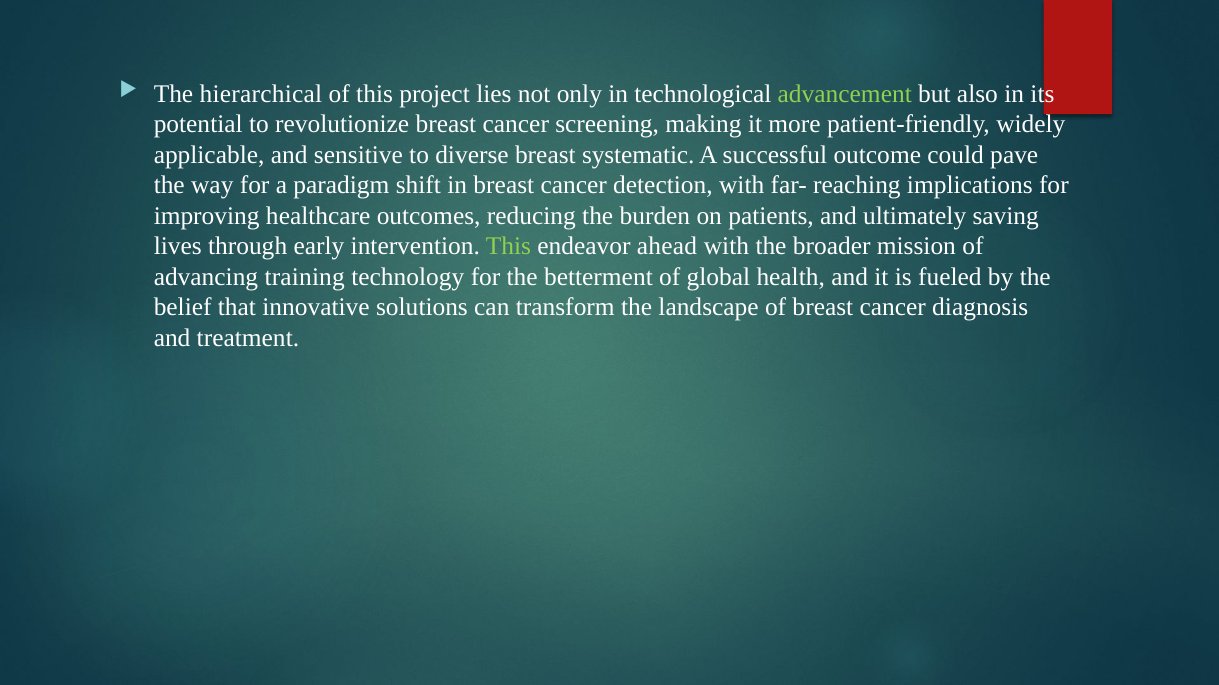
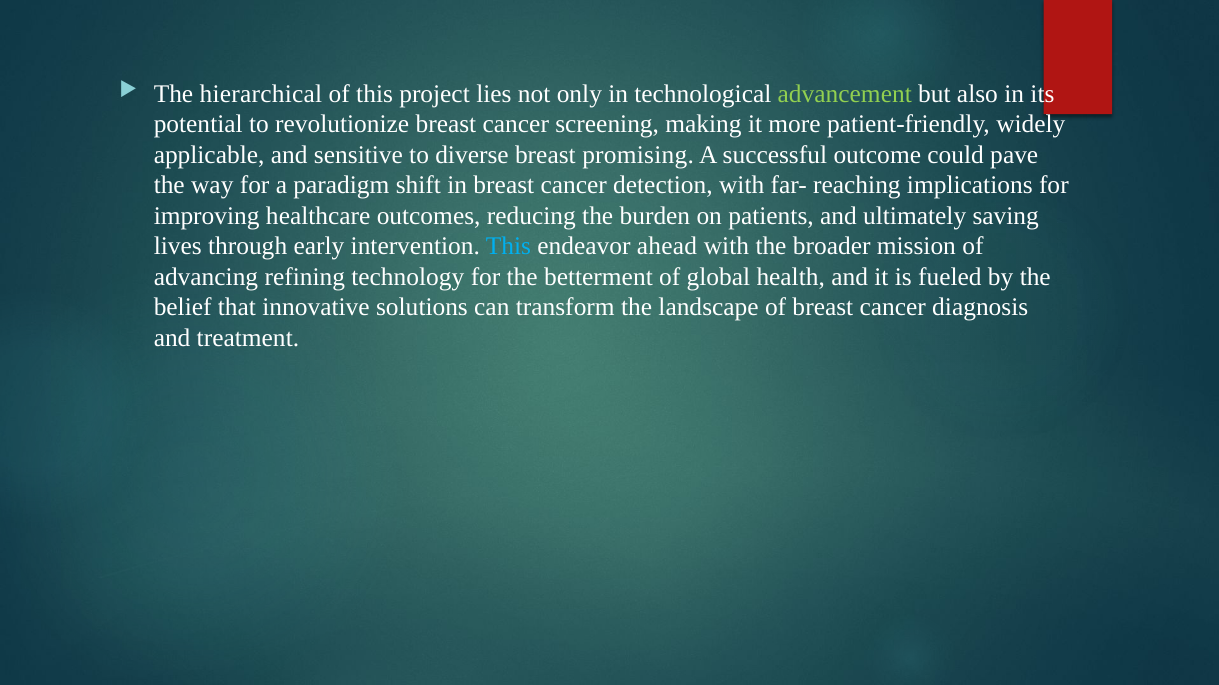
systematic: systematic -> promising (638, 155)
This colour: light green -> light blue (508, 247)
training: training -> refining (305, 277)
